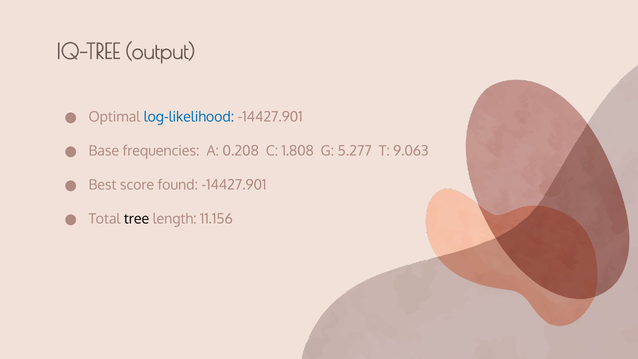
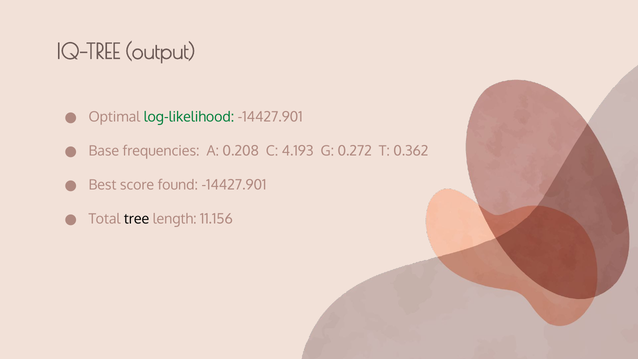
log-likelihood colour: blue -> green (189, 117)
1.808: 1.808 -> 4.193 (298, 151)
5.277: 5.277 -> 0.272 (355, 151)
9.063: 9.063 -> 0.362 (411, 151)
